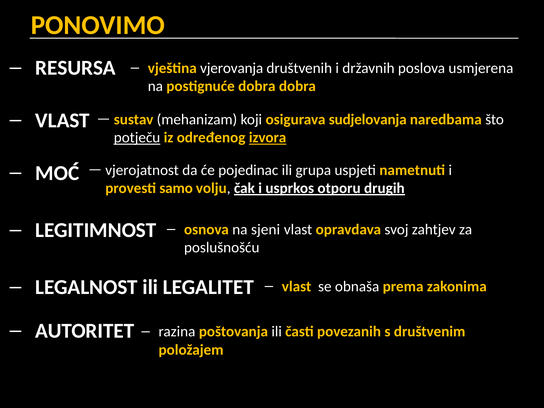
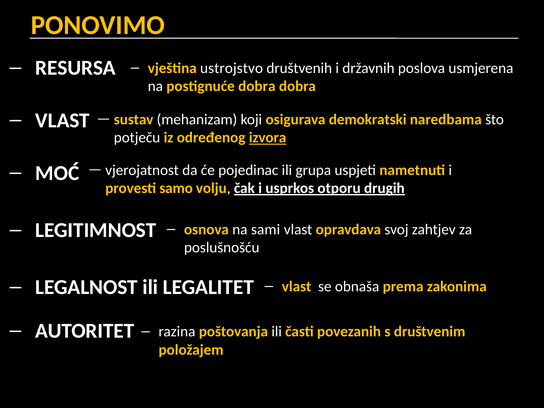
vjerovanja: vjerovanja -> ustrojstvo (232, 68)
sudjelovanja: sudjelovanja -> demokratski (368, 119)
potječu underline: present -> none (137, 138)
sjeni: sjeni -> sami (266, 230)
